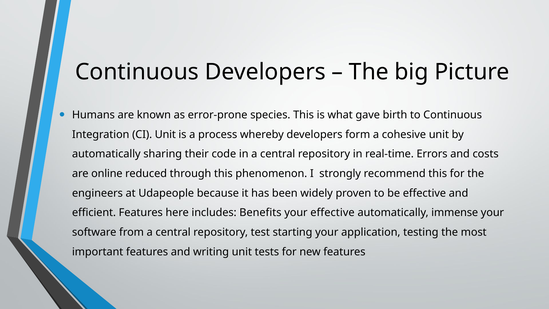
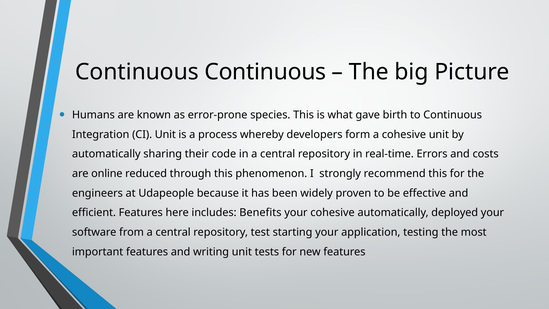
Continuous Developers: Developers -> Continuous (265, 72)
your effective: effective -> cohesive (333, 213)
immense: immense -> deployed (455, 213)
